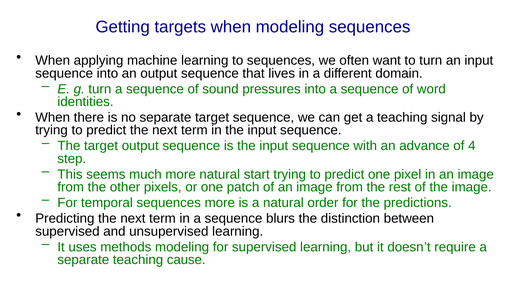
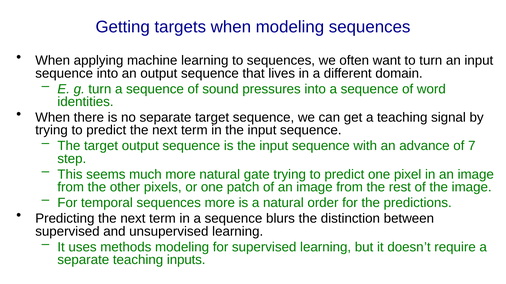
4: 4 -> 7 (472, 146)
start: start -> gate (257, 175)
cause: cause -> inputs (186, 260)
